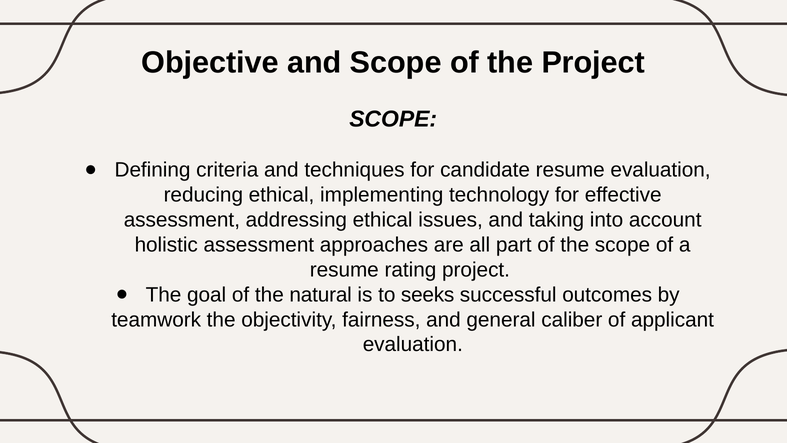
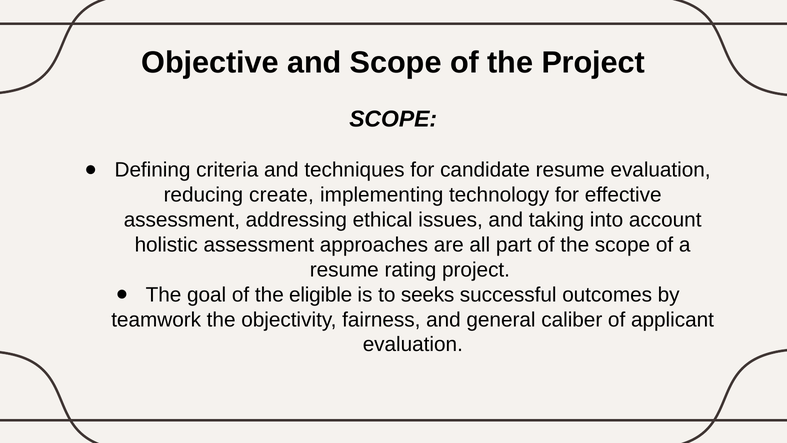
reducing ethical: ethical -> create (281, 195)
natural: natural -> eligible (321, 295)
